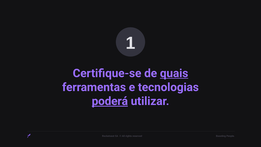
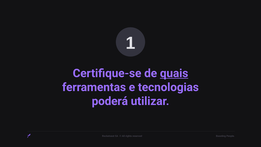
poderá underline: present -> none (110, 101)
